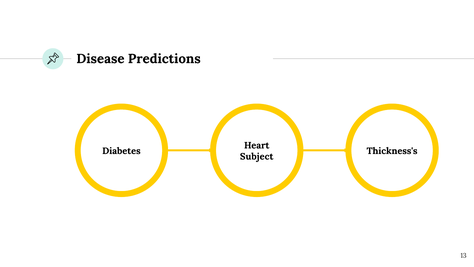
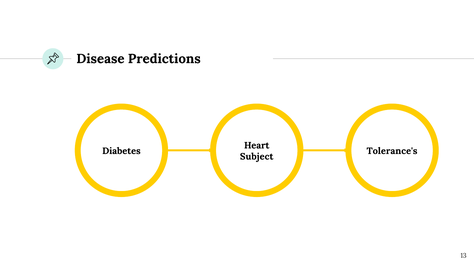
Thickness's: Thickness's -> Tolerance's (392, 151)
